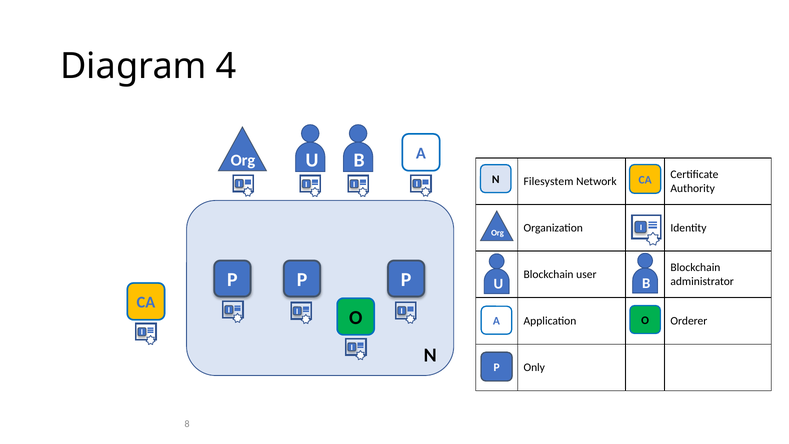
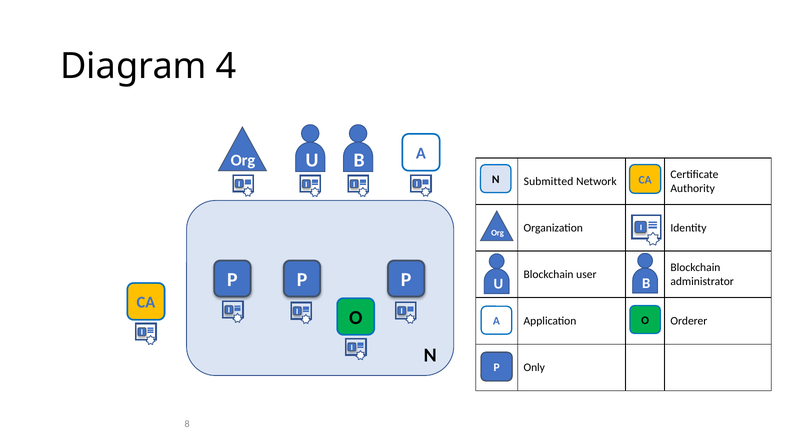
Filesystem: Filesystem -> Submitted (549, 181)
